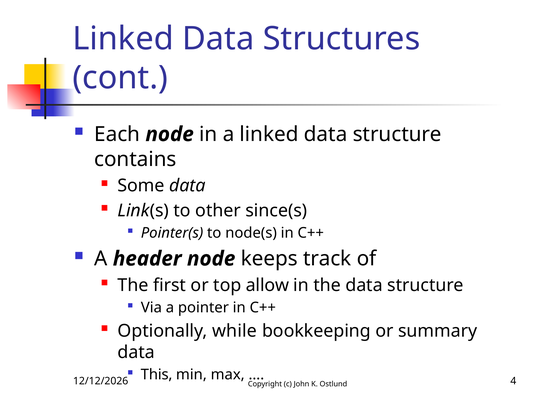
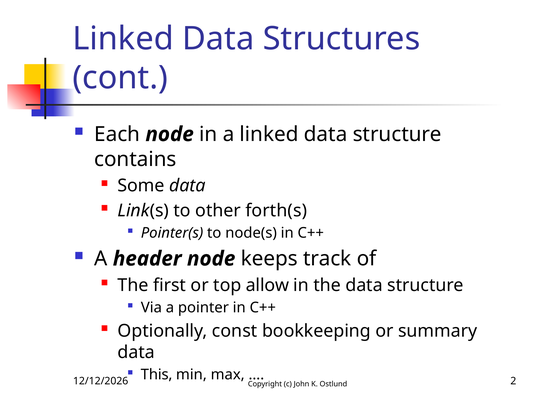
since(s: since(s -> forth(s (276, 210)
while: while -> const (235, 331)
4: 4 -> 2 (513, 381)
